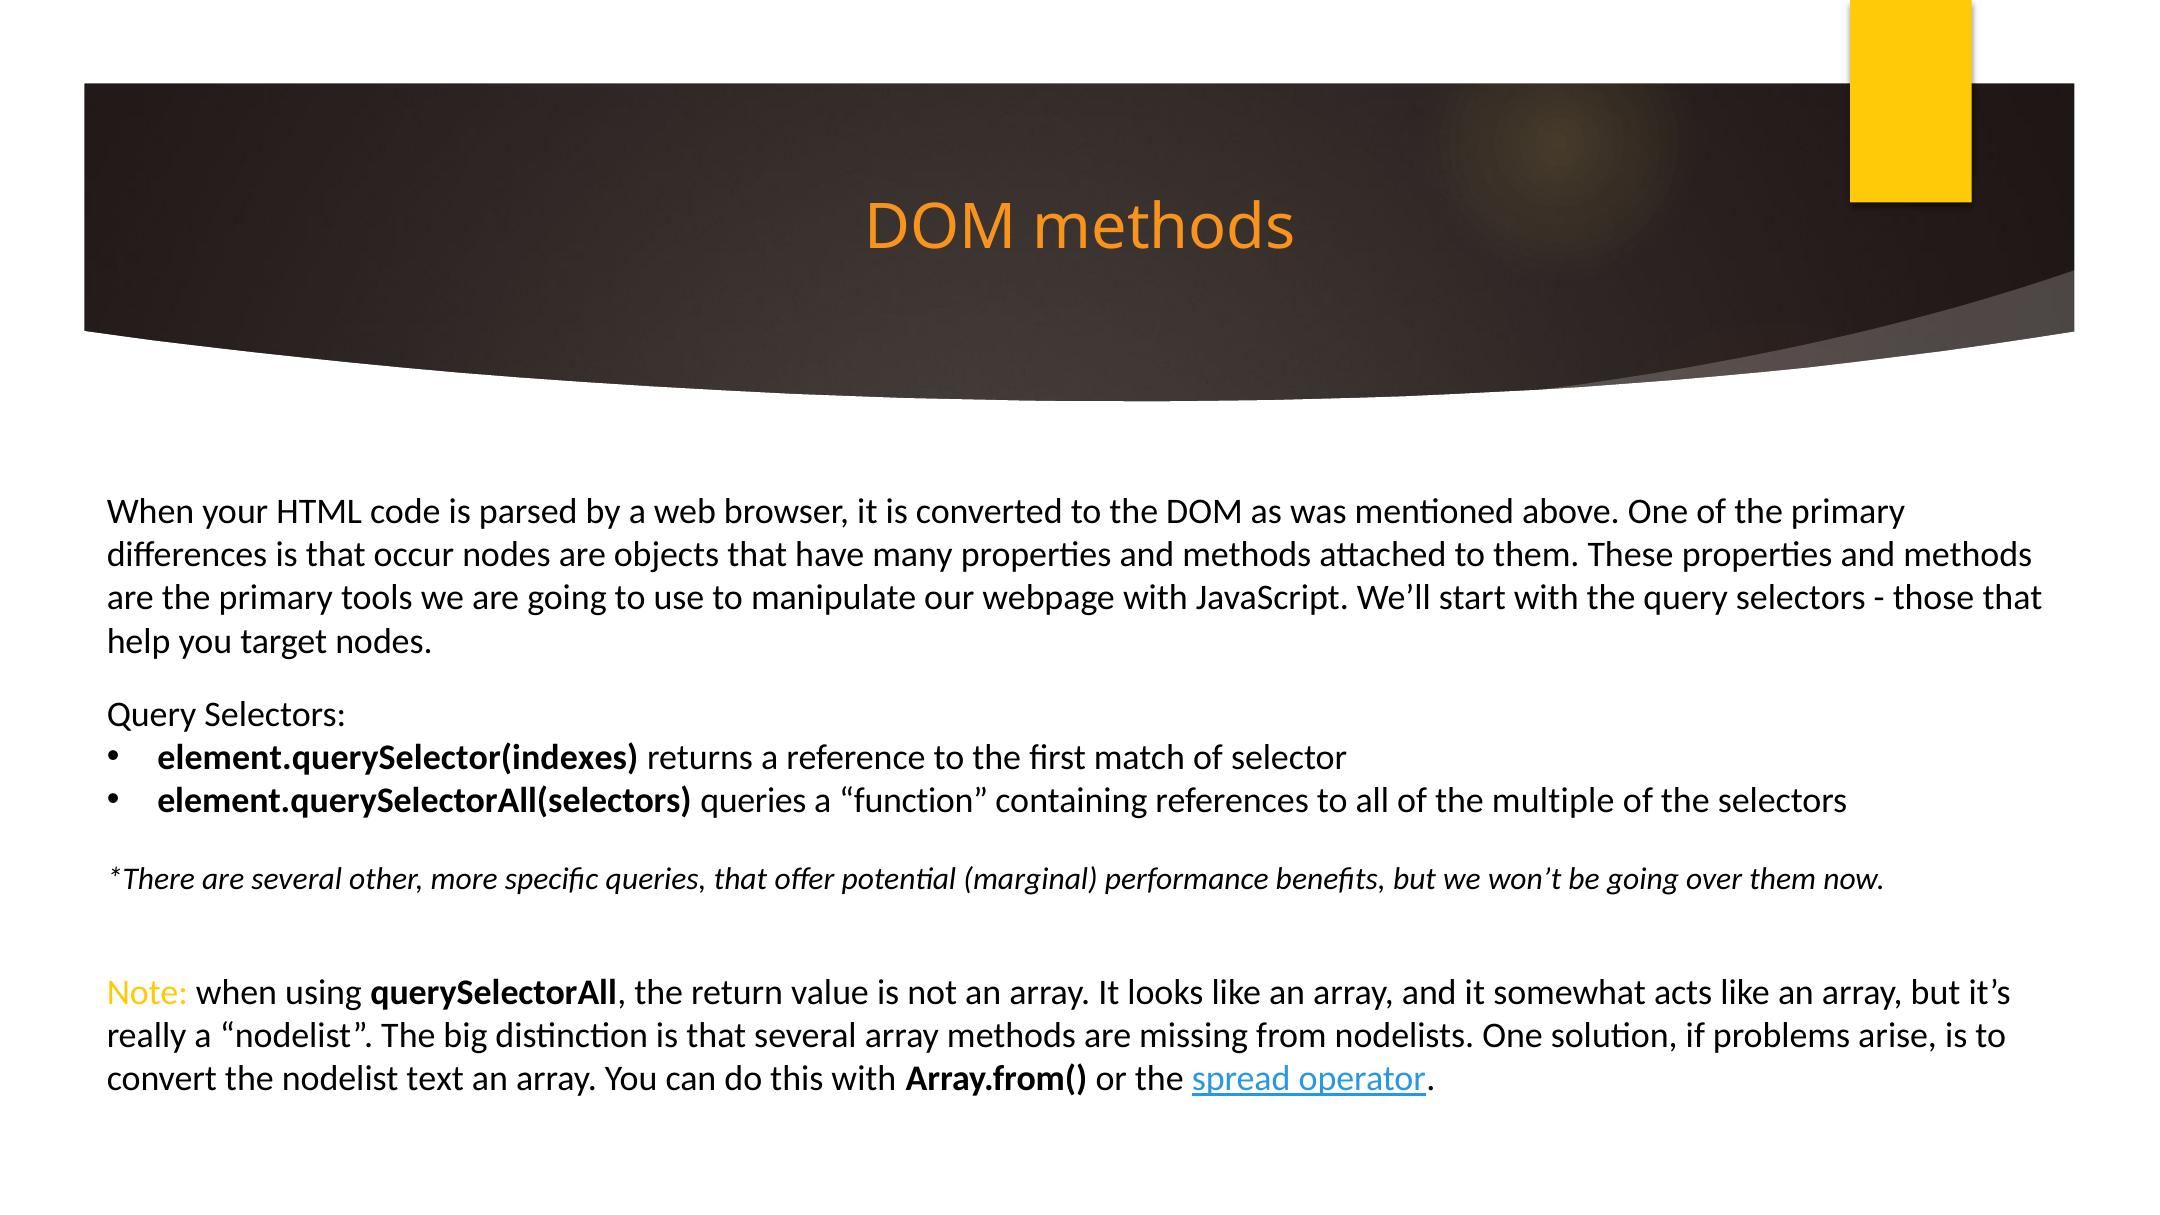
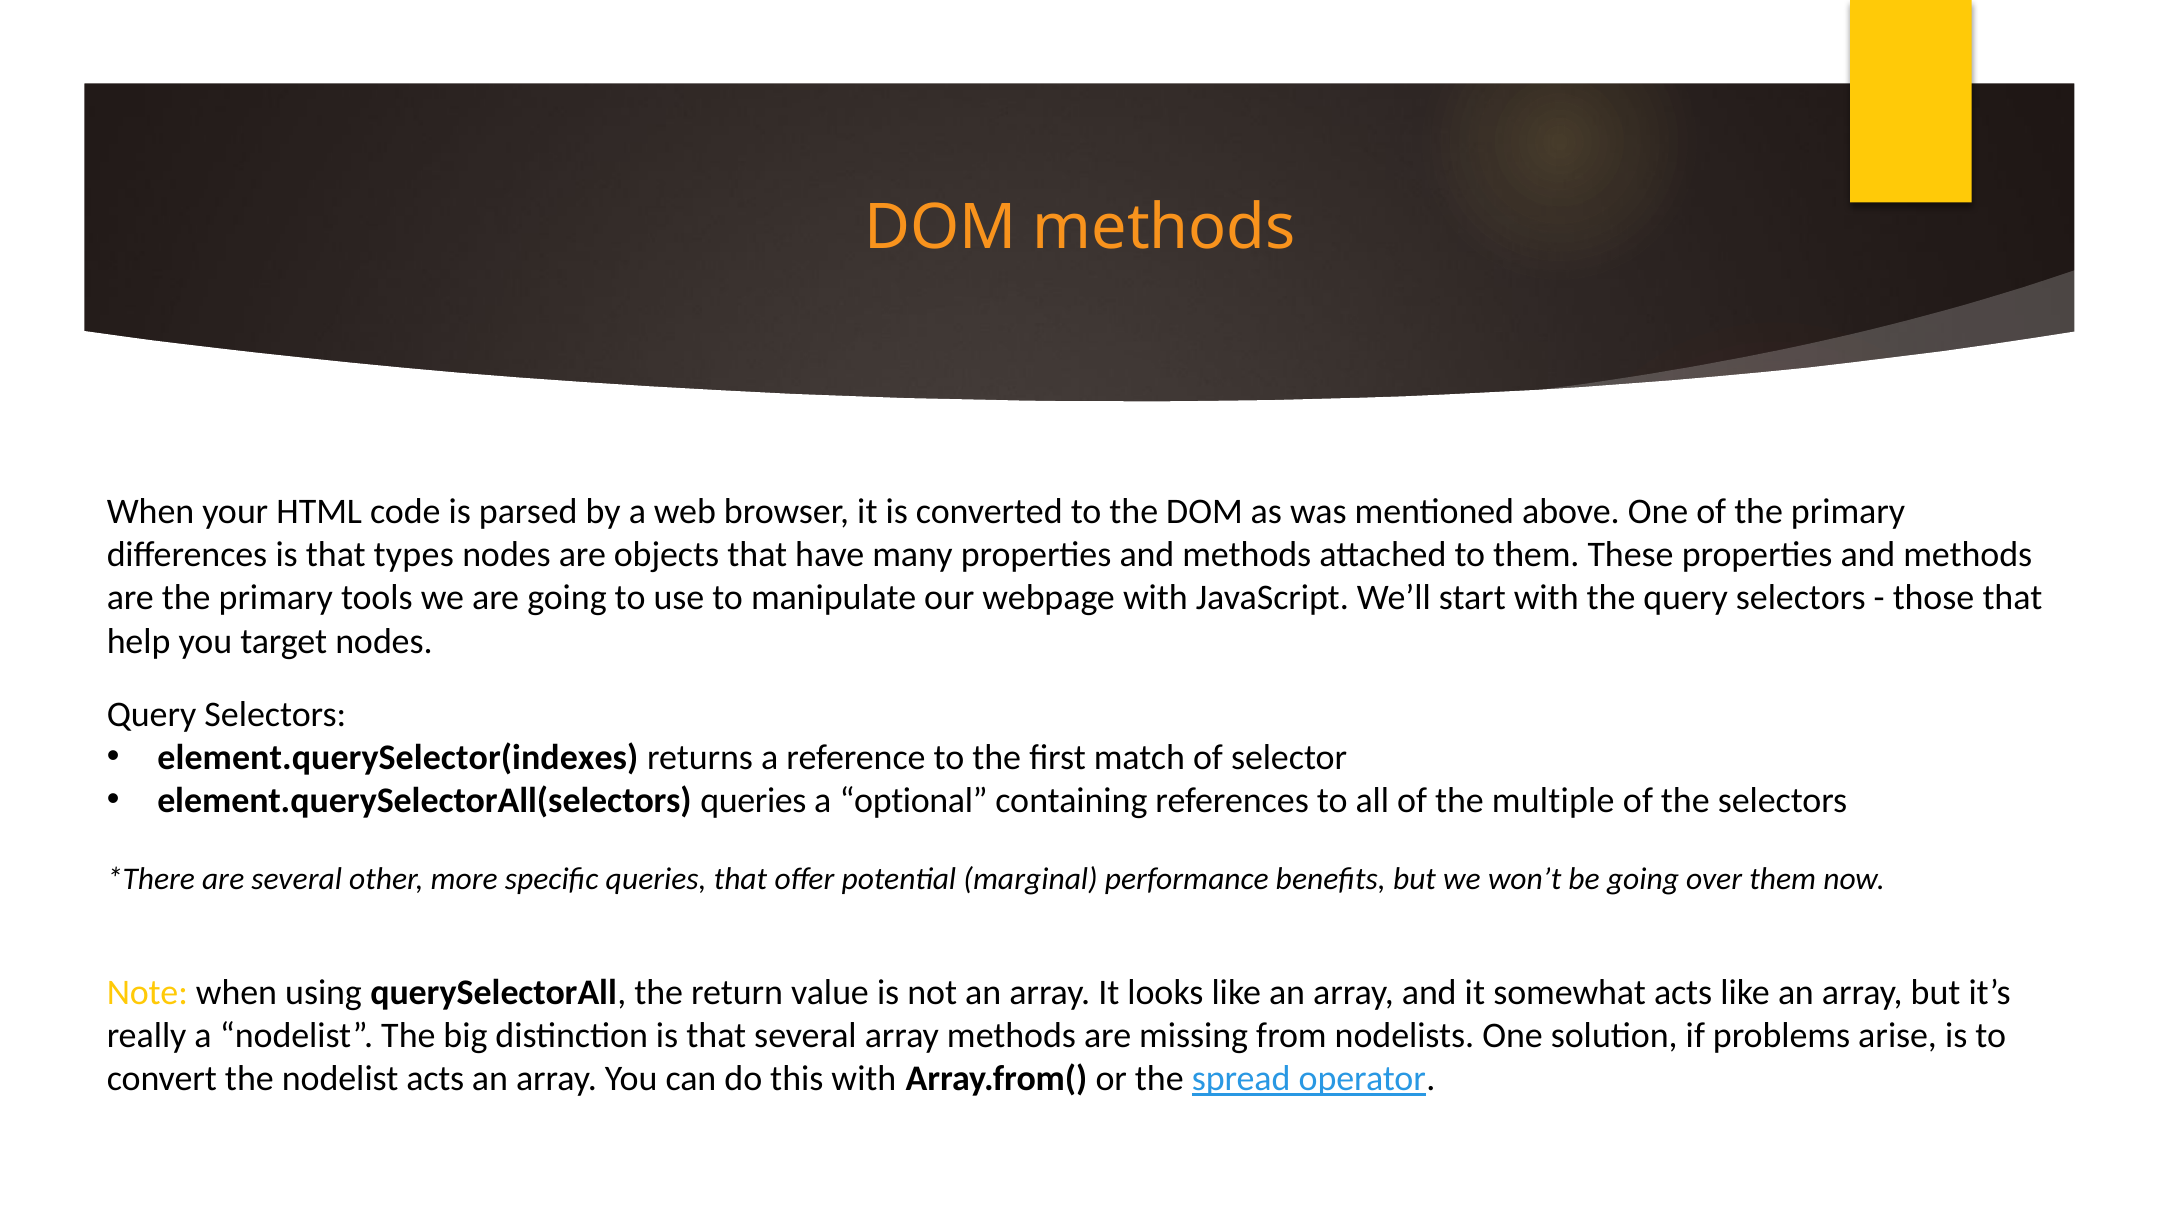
occur: occur -> types (414, 555)
function: function -> optional (914, 801)
nodelist text: text -> acts (435, 1079)
